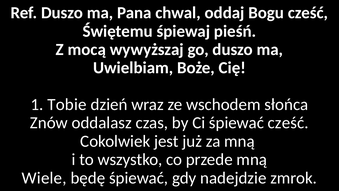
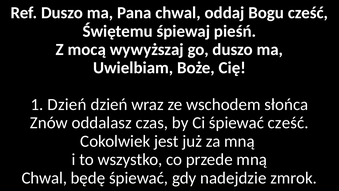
1 Tobie: Tobie -> Dzień (67, 104)
Wiele: Wiele -> Chwal (44, 178)
